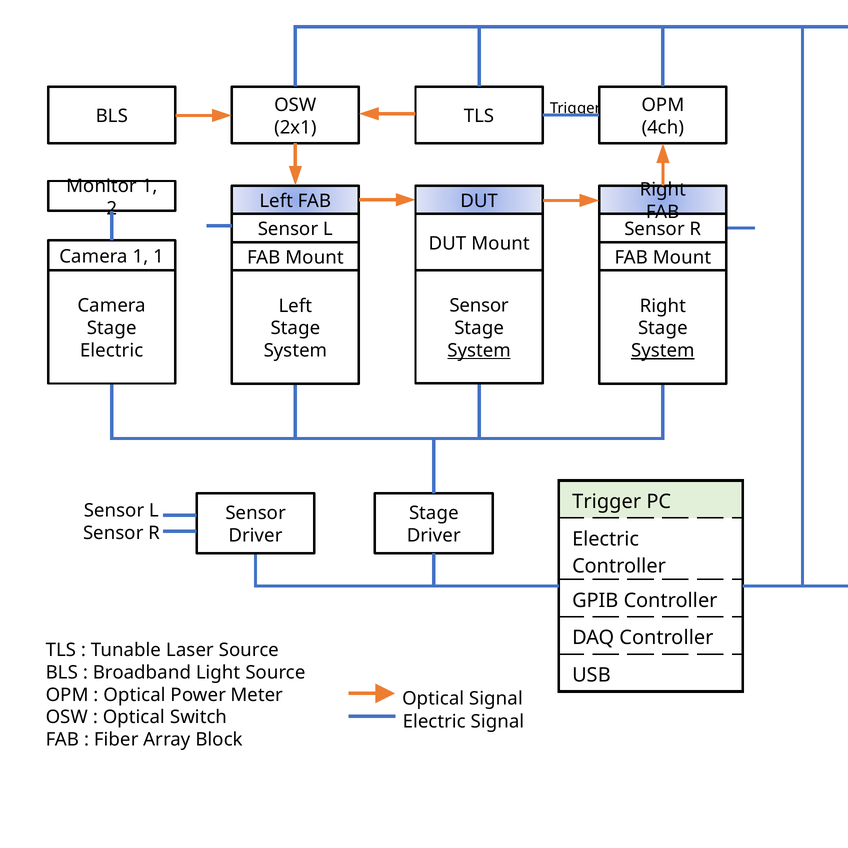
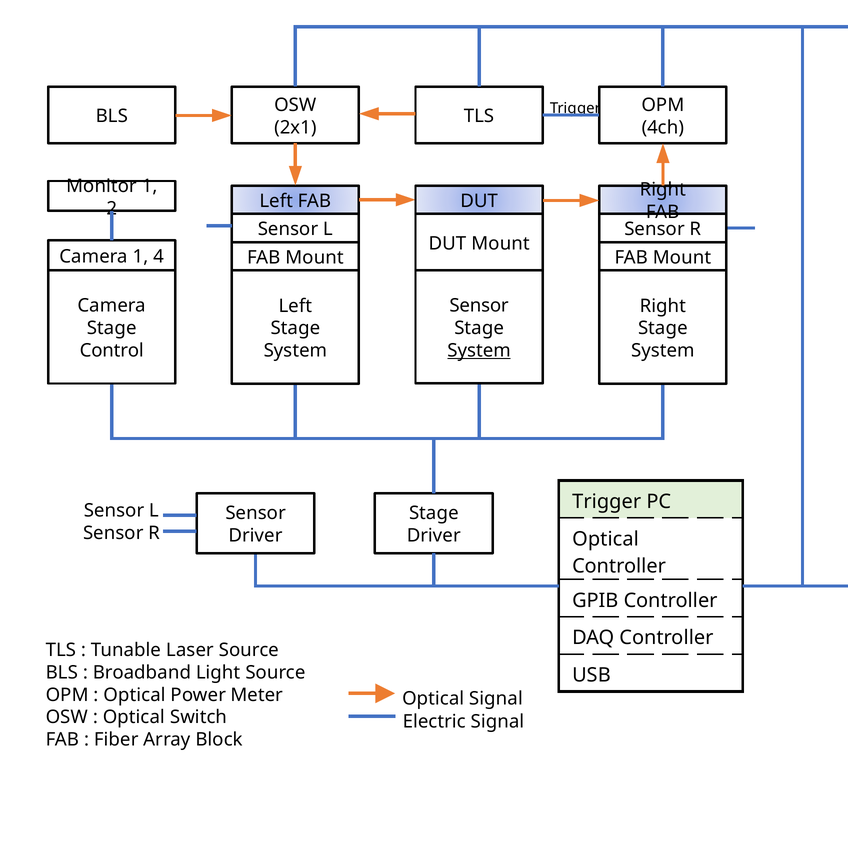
1 1: 1 -> 4 (159, 257)
Electric: Electric -> Control (112, 351)
System underline: present -> none (663, 351)
Electric: Electric -> Optical (606, 539)
